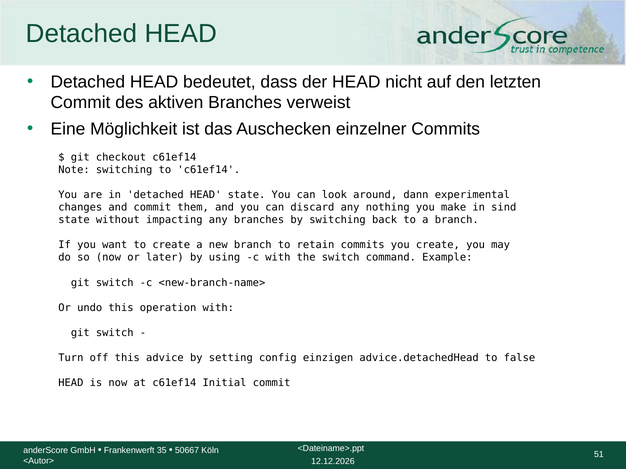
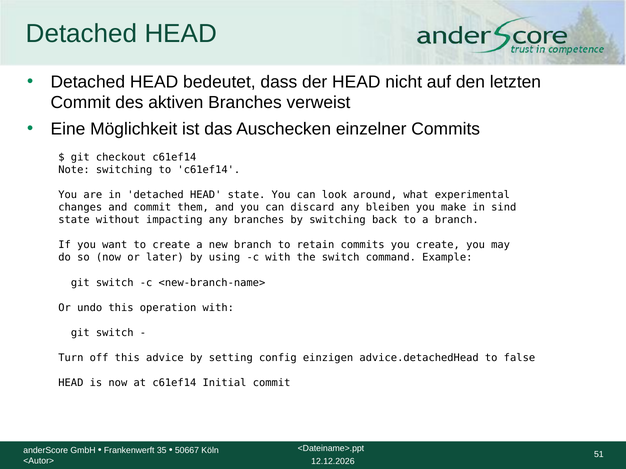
dann: dann -> what (416, 195)
nothing: nothing -> bleiben (388, 208)
